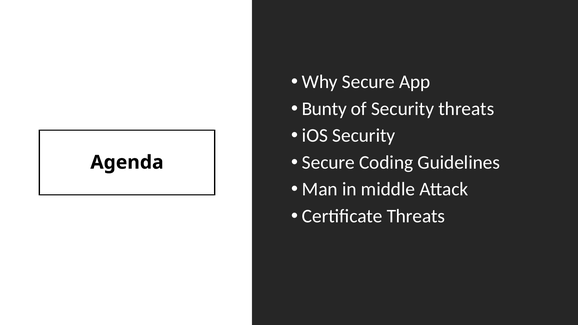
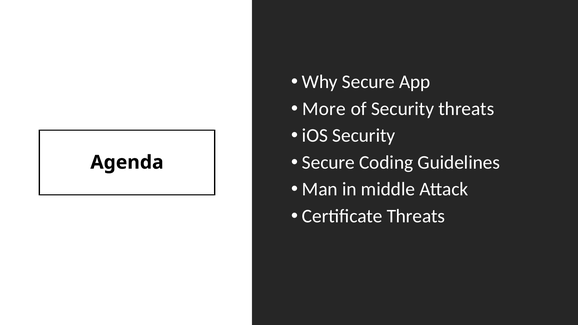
Bunty: Bunty -> More (324, 109)
